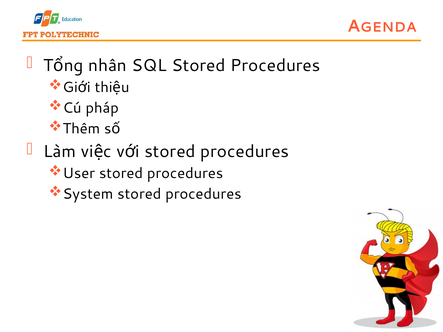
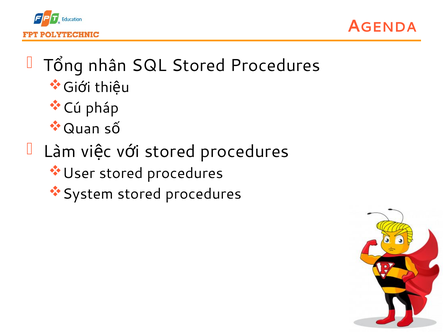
Thêm: Thêm -> Quan (81, 129)
